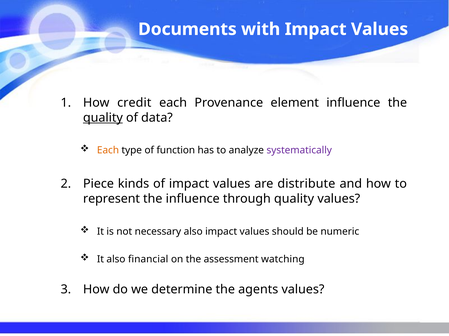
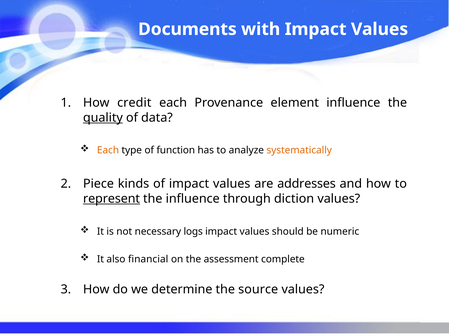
systematically colour: purple -> orange (299, 151)
distribute: distribute -> addresses (307, 184)
represent underline: none -> present (112, 199)
through quality: quality -> diction (294, 199)
necessary also: also -> logs (193, 232)
watching: watching -> complete (283, 260)
agents: agents -> source (258, 290)
